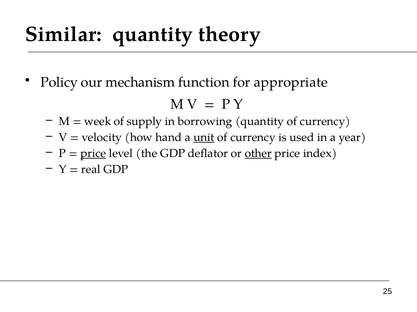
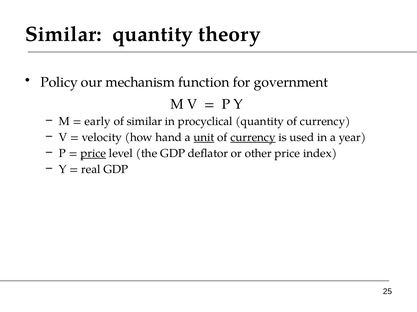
appropriate: appropriate -> government (291, 82)
week: week -> early (98, 122)
of supply: supply -> similar (144, 122)
borrowing: borrowing -> procyclical (205, 122)
currency underline: none -> present (253, 138)
other underline: present -> none (258, 154)
